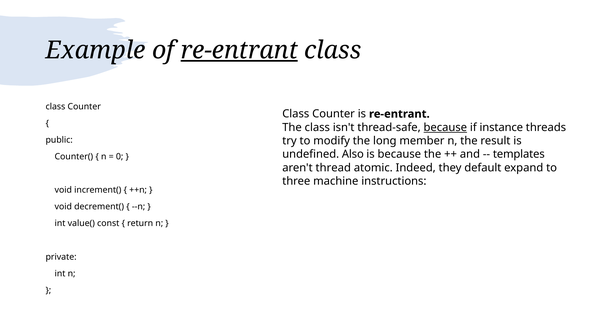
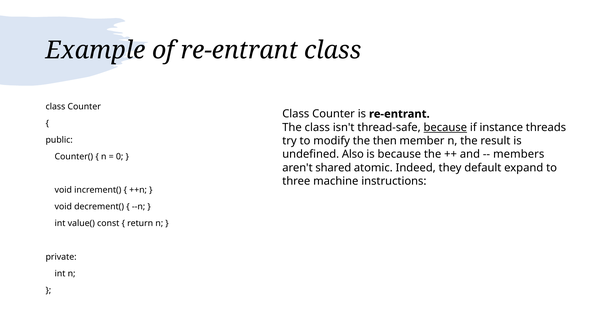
re-entrant underline: present -> none (239, 50)
long: long -> then (385, 141)
templates: templates -> members (519, 154)
thread: thread -> shared (333, 168)
